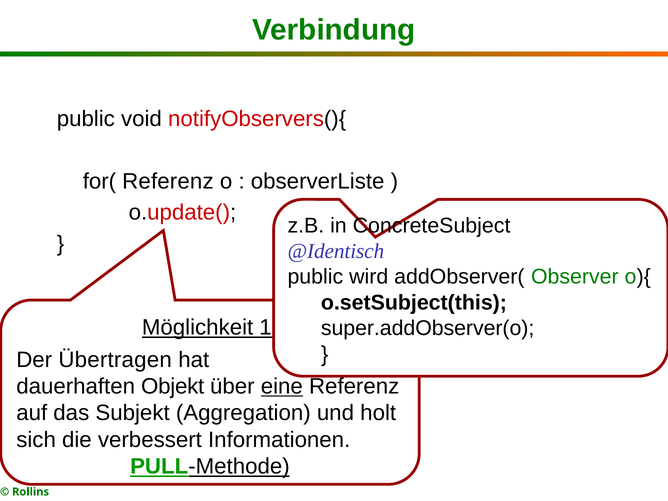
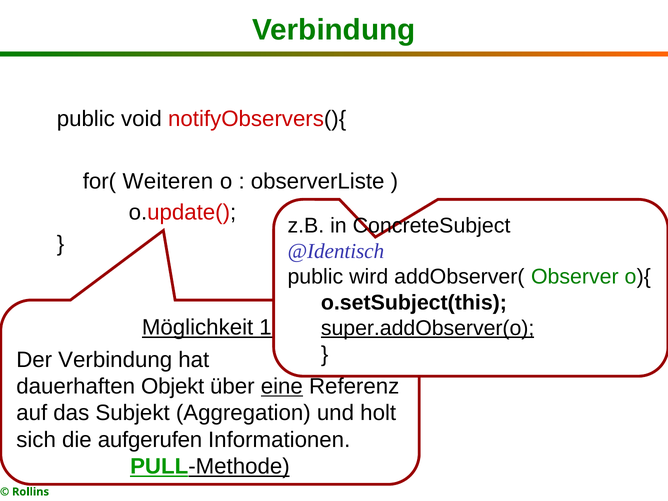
for( Referenz: Referenz -> Weiteren (168, 181)
super.addObserver(o underline: none -> present (428, 328)
Der Übertragen: Übertragen -> Verbindung (115, 360)
verbessert: verbessert -> aufgerufen (150, 440)
